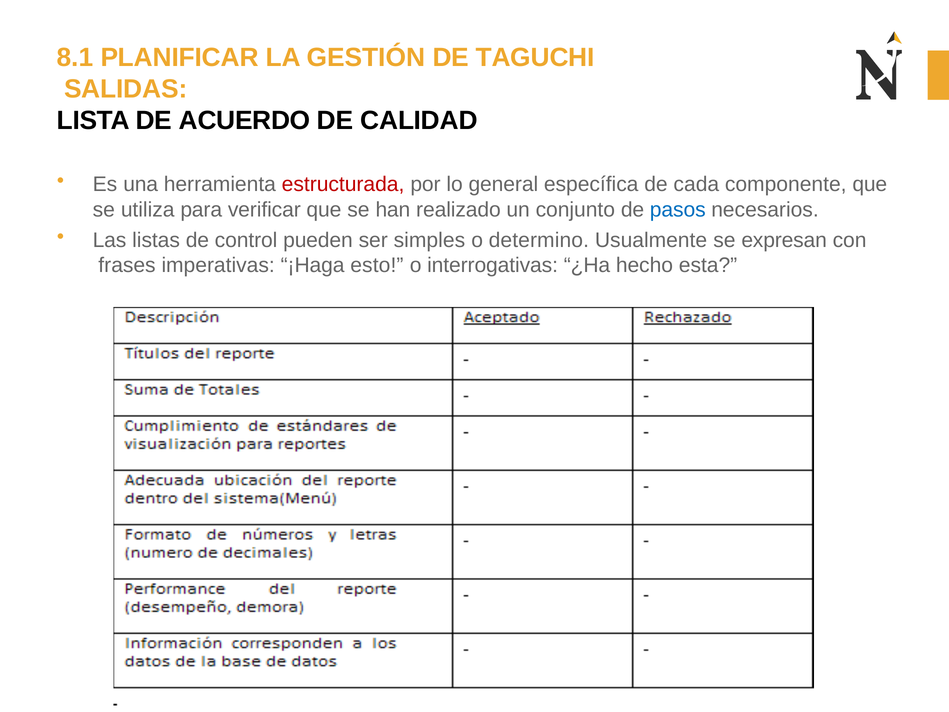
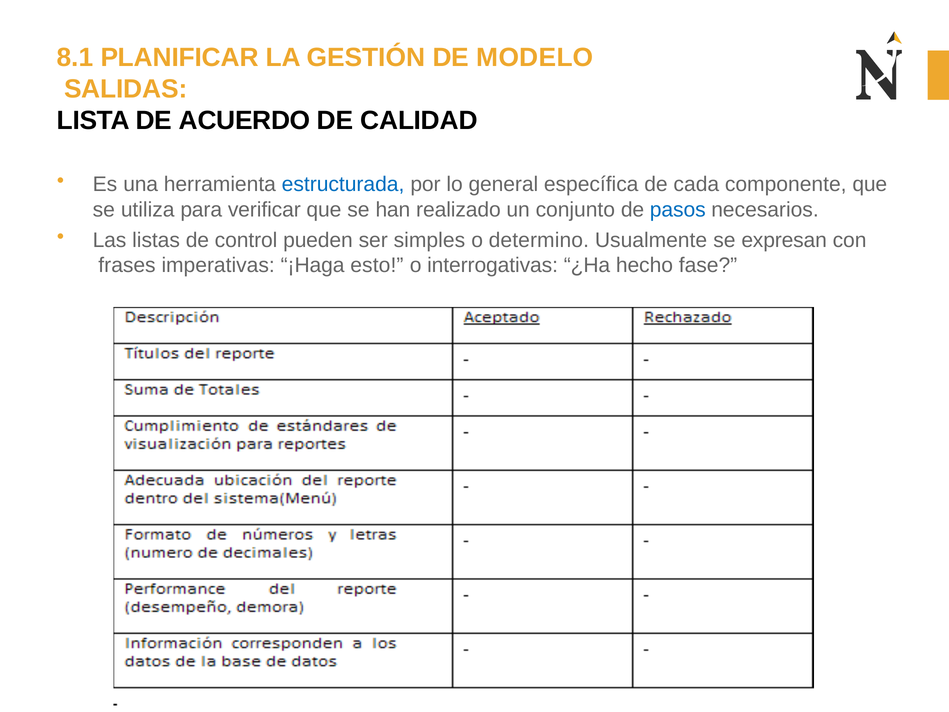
TAGUCHI: TAGUCHI -> MODELO (535, 57)
estructurada colour: red -> blue (343, 184)
esta: esta -> fase (708, 265)
